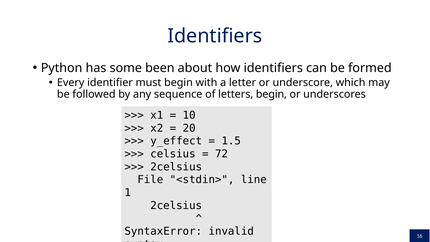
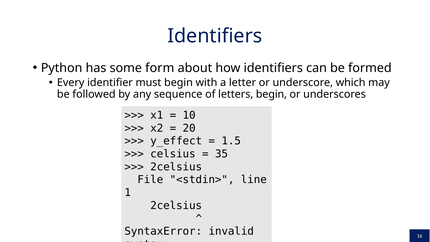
been: been -> form (160, 68)
72: 72 -> 35 (221, 154)
